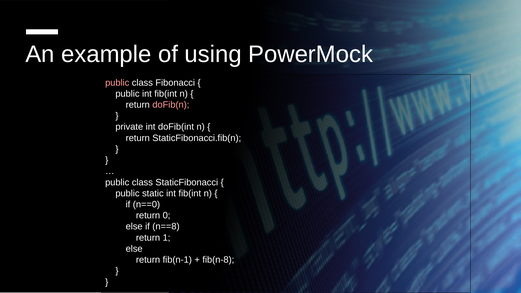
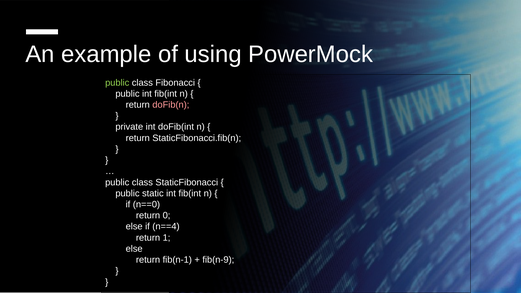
public colour: pink -> light green (117, 83)
n==8: n==8 -> n==4 (166, 227)
fib(n-8: fib(n-8 -> fib(n-9 (218, 260)
